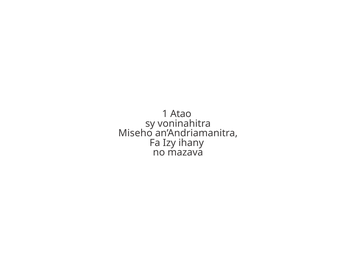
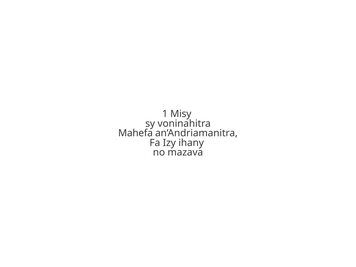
Atao: Atao -> Misy (181, 114)
Miseho: Miseho -> Mahefa (135, 133)
